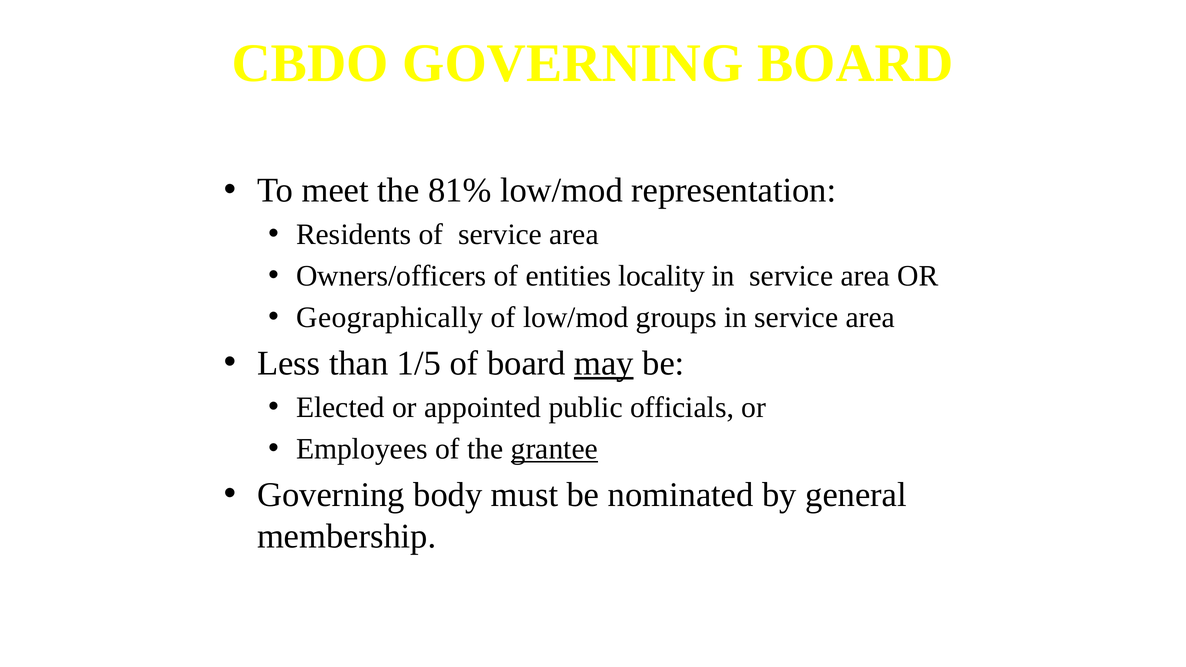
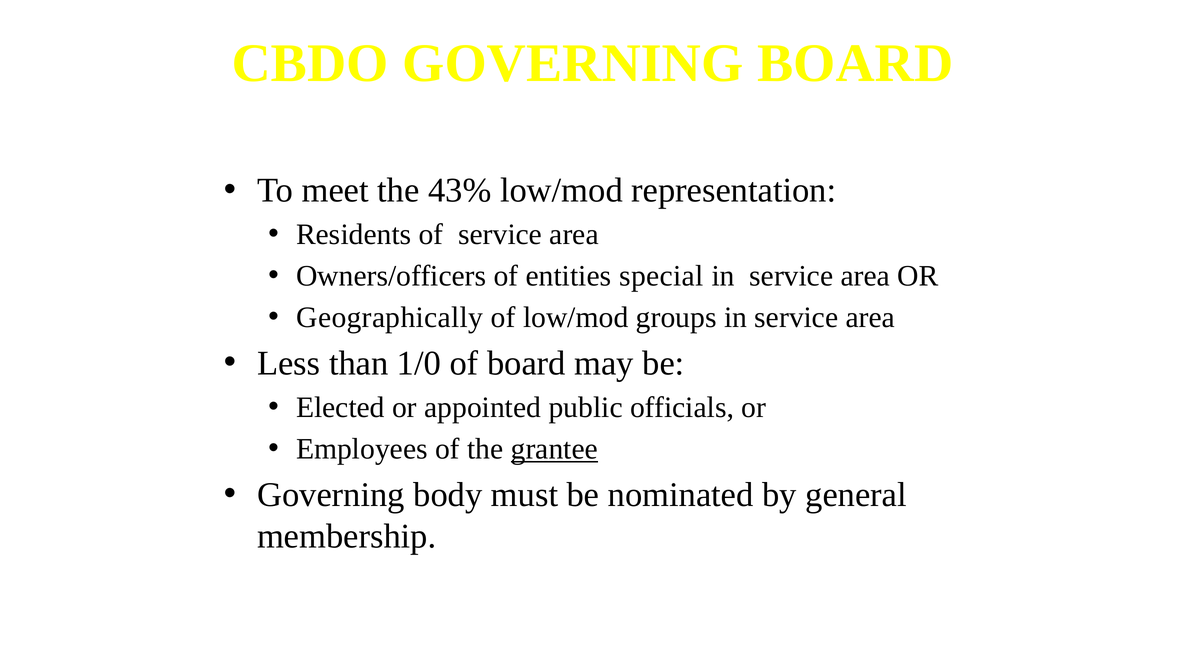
81%: 81% -> 43% (460, 191)
locality: locality -> special (661, 276)
1/5: 1/5 -> 1/0 (419, 363)
may underline: present -> none (604, 363)
